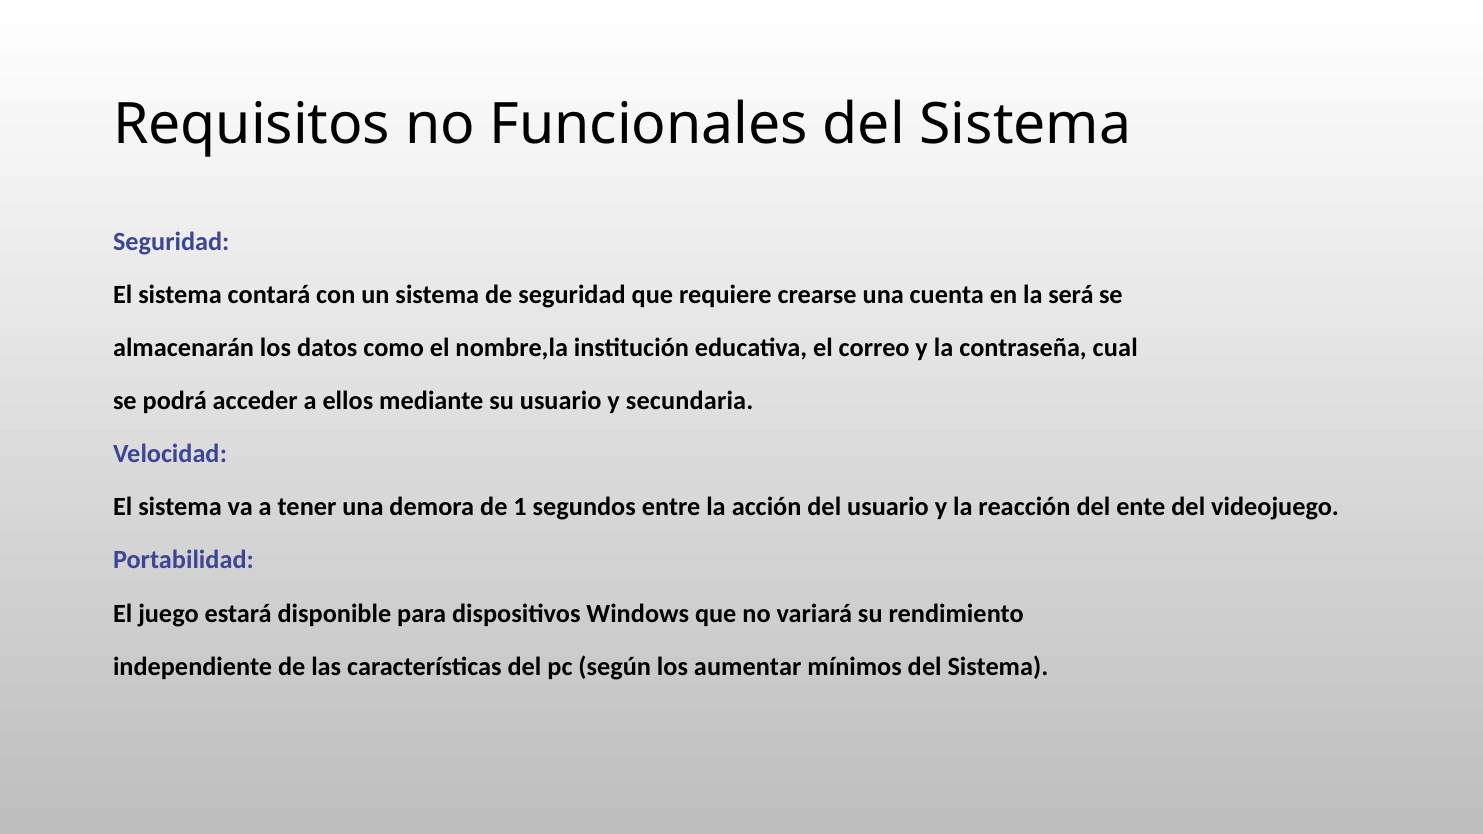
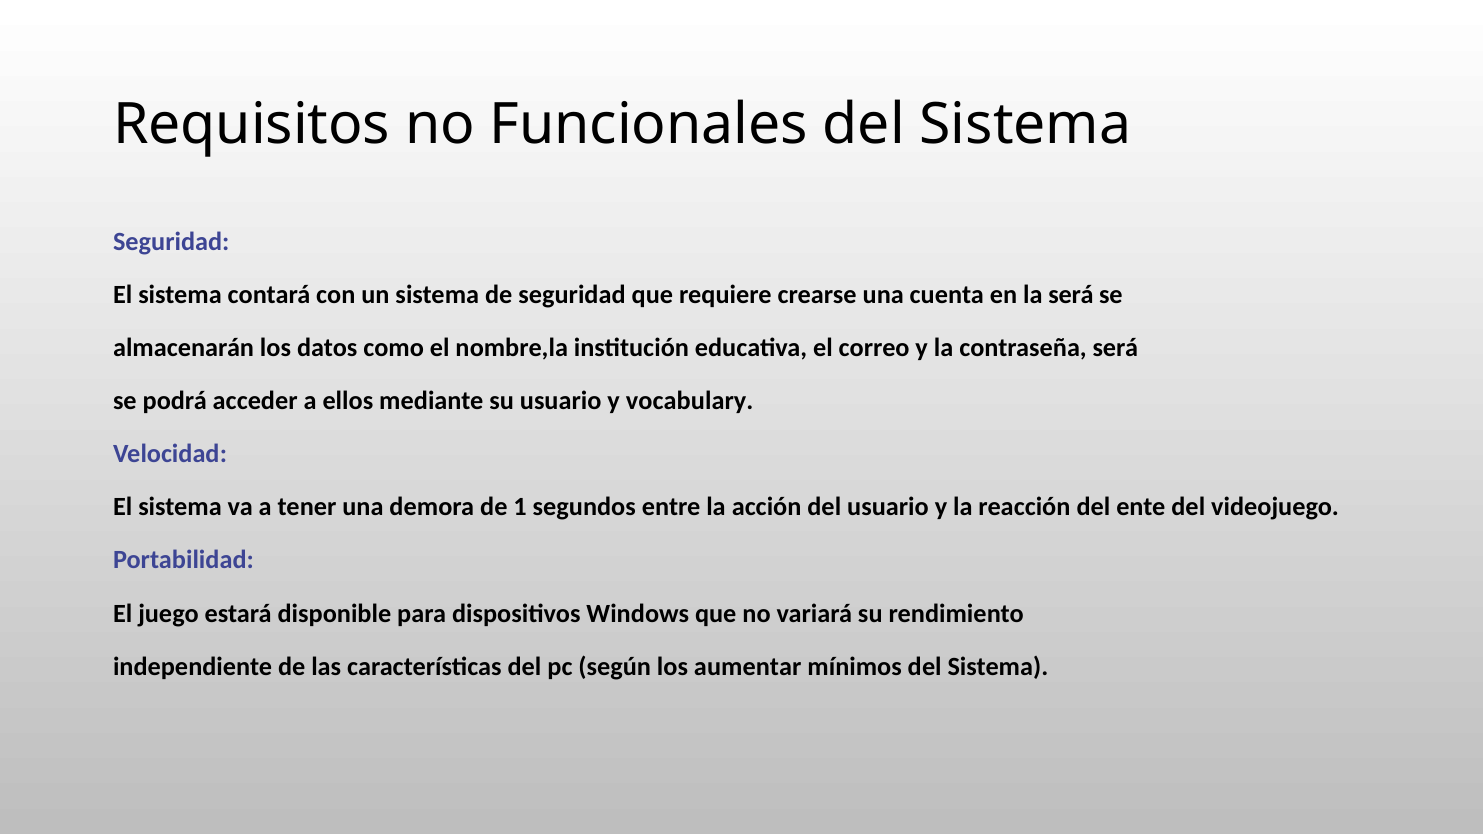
contraseña cual: cual -> será (1115, 348)
secundaria: secundaria -> vocabulary (690, 401)
